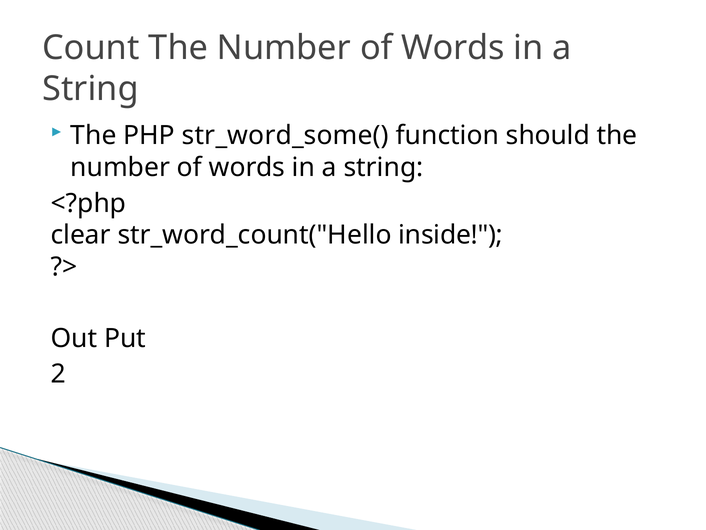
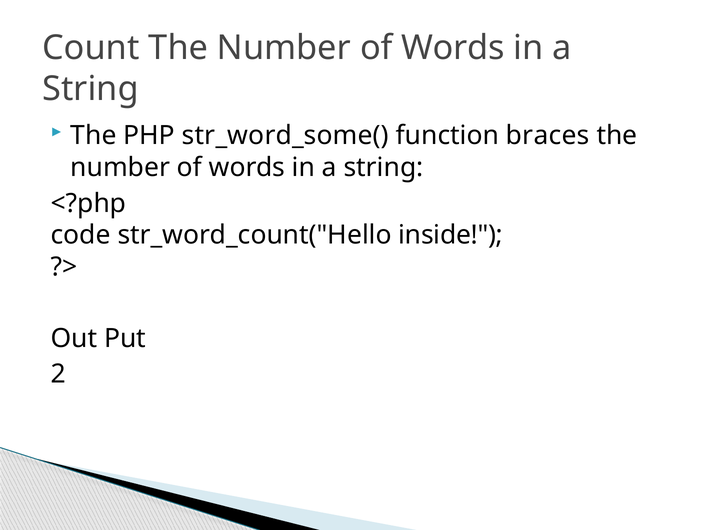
should: should -> braces (548, 136)
clear: clear -> code (81, 235)
